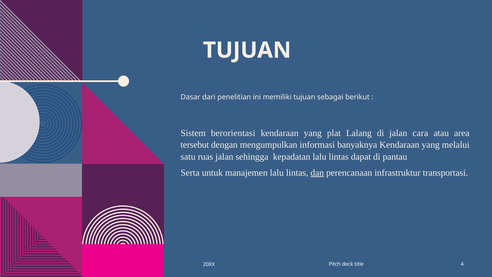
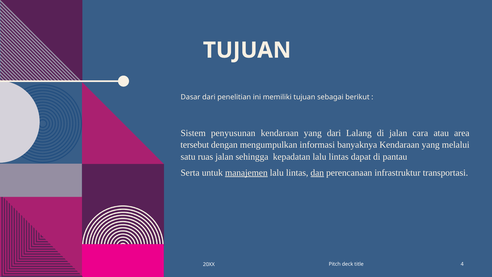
berorientasi: berorientasi -> penyusunan (233, 133)
yang plat: plat -> dari (334, 133)
manajemen underline: none -> present (246, 173)
